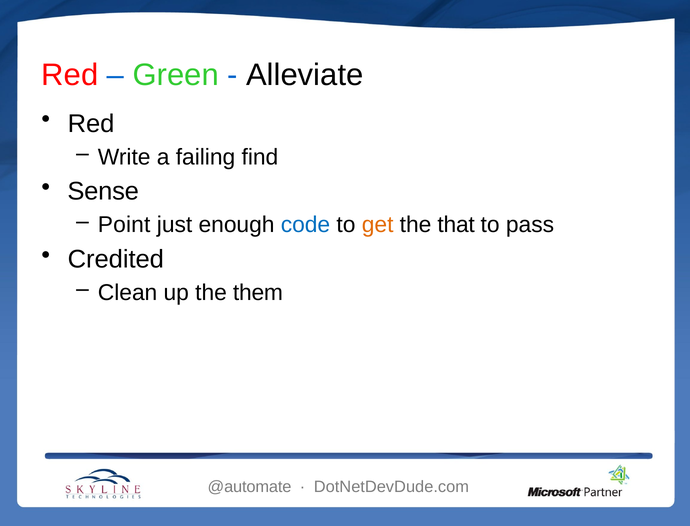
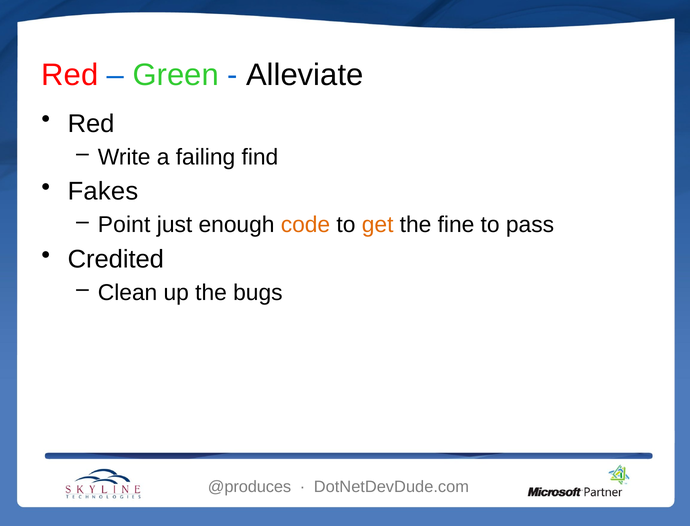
Sense: Sense -> Fakes (103, 191)
code colour: blue -> orange (305, 225)
that: that -> fine (456, 225)
them: them -> bugs (258, 292)
@automate: @automate -> @produces (250, 486)
